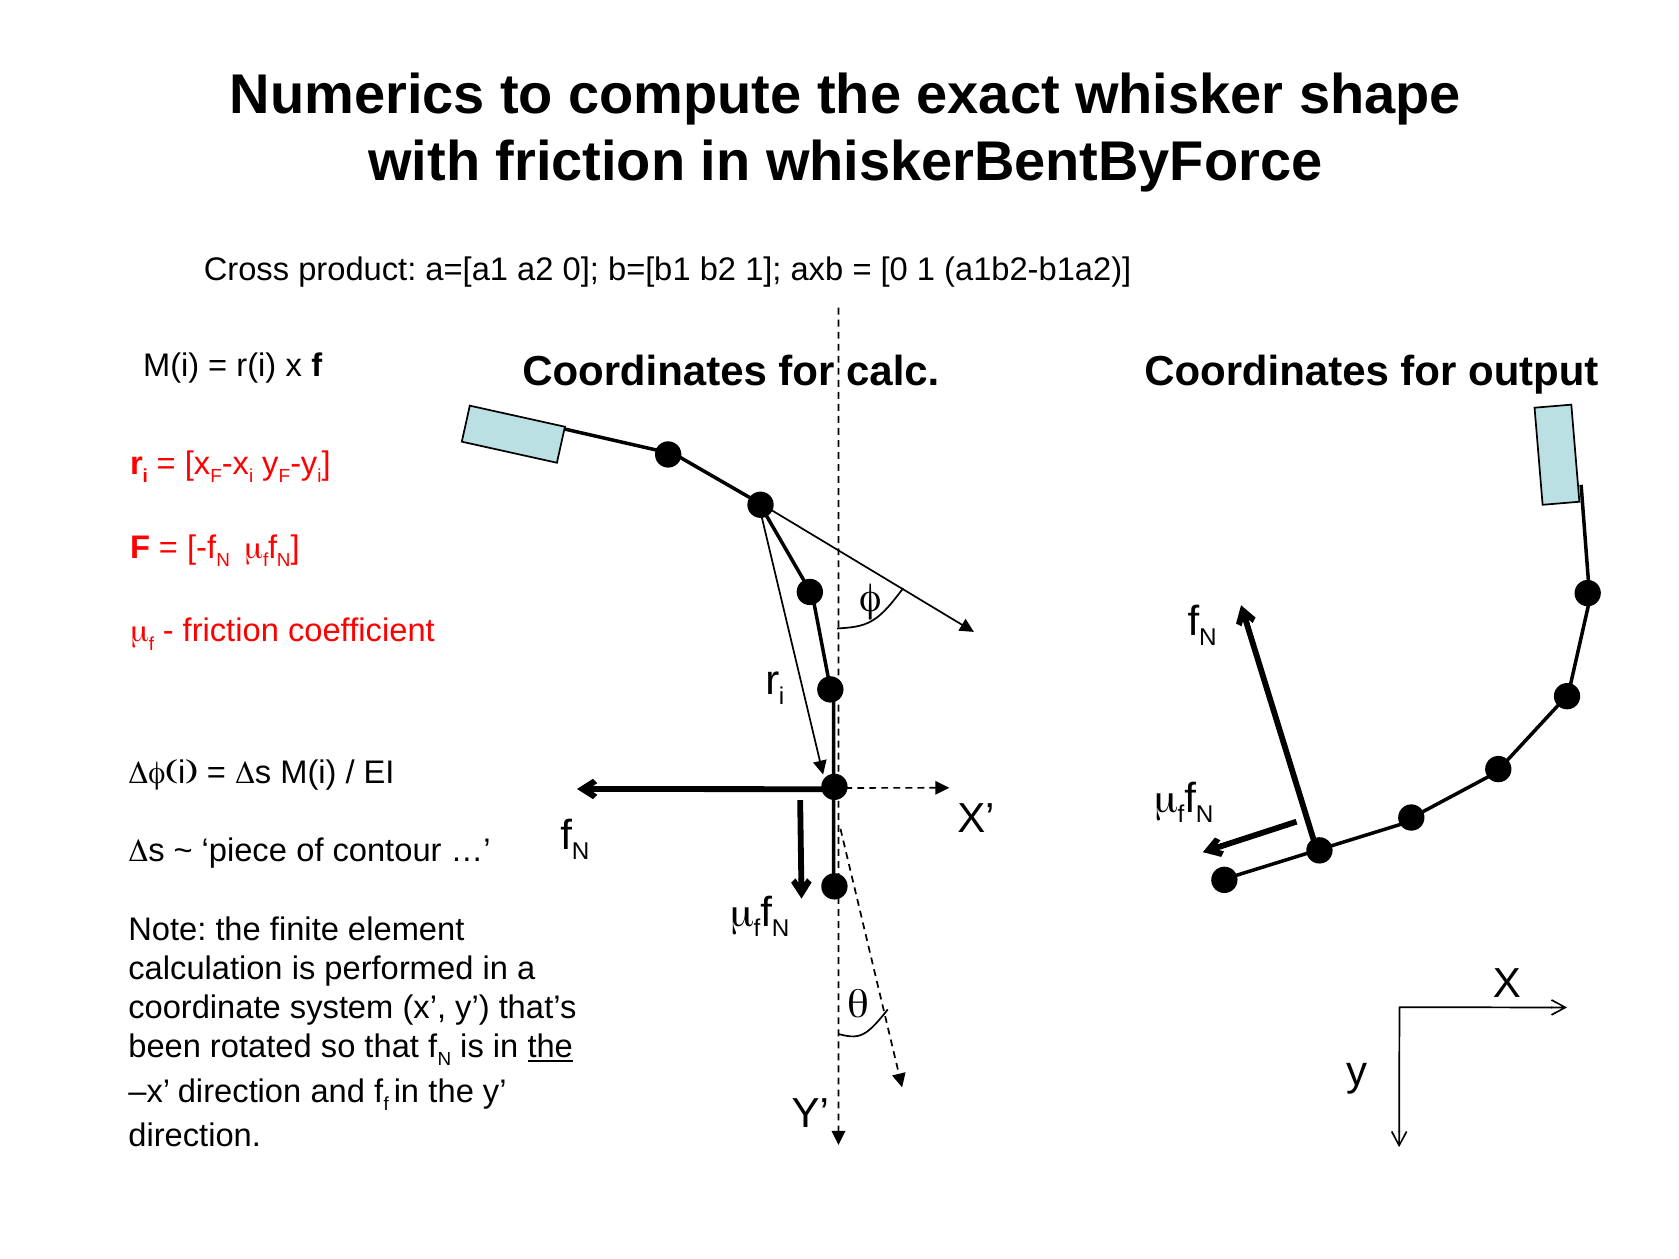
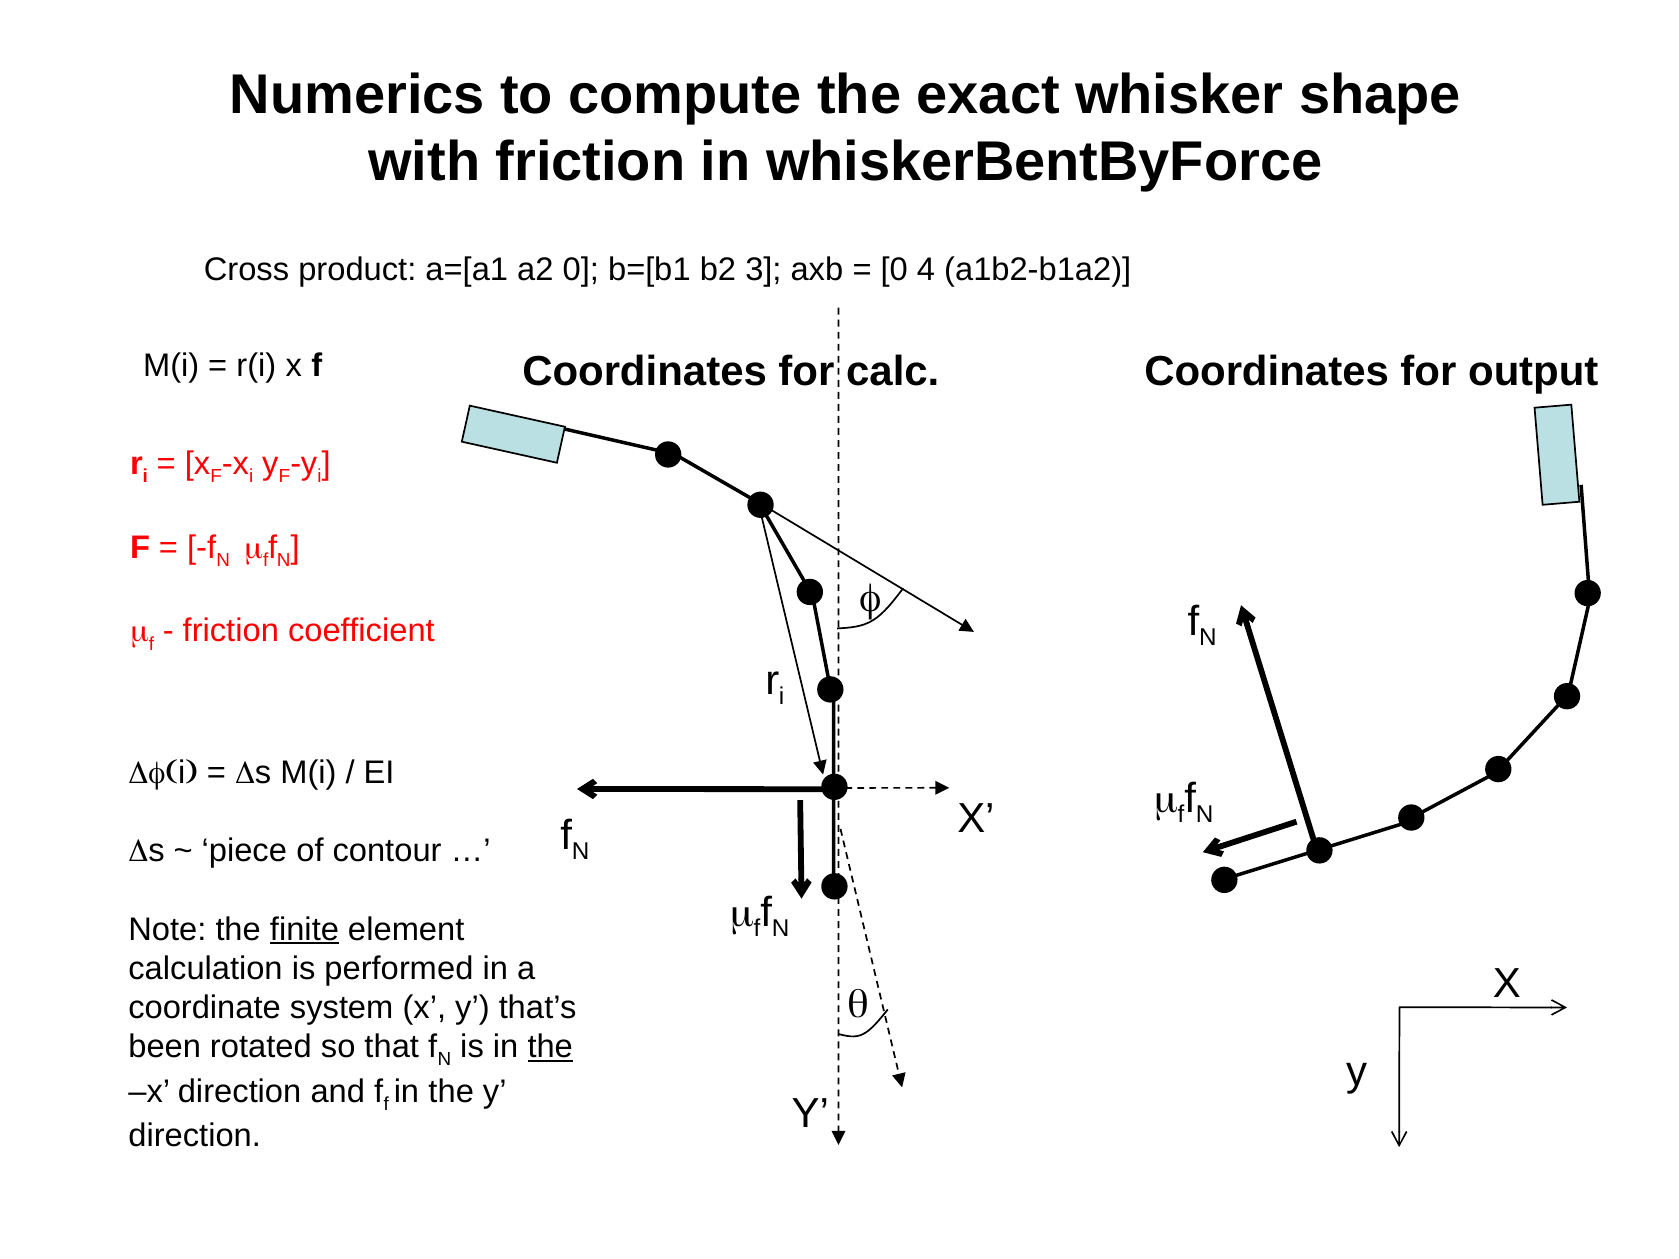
b2 1: 1 -> 3 (763, 270)
0 1: 1 -> 4 (926, 270)
finite underline: none -> present (304, 929)
